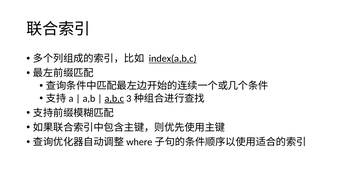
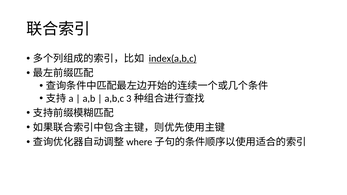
a,b,c underline: present -> none (114, 99)
